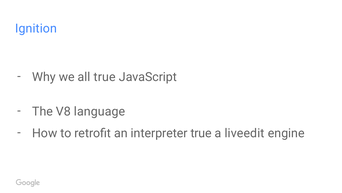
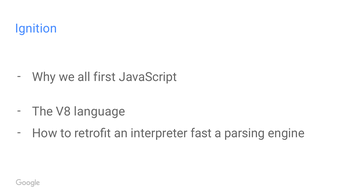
all true: true -> first (105, 77)
interpreter true: true -> fast (201, 133)
liveedit: liveedit -> parsing (245, 133)
